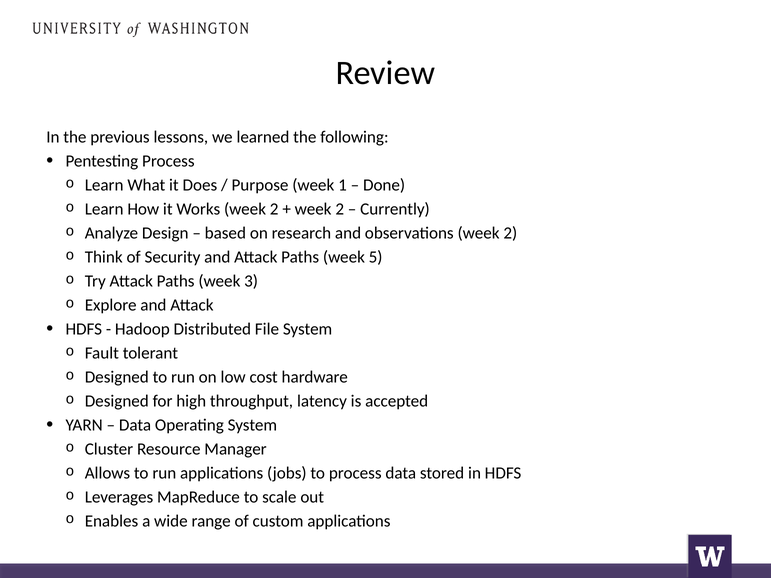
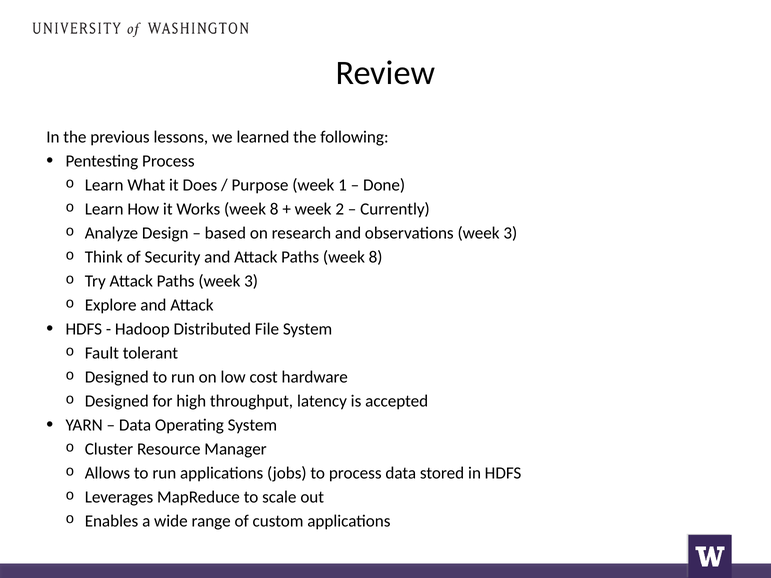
Works week 2: 2 -> 8 (274, 209)
observations week 2: 2 -> 3 (510, 233)
Paths week 5: 5 -> 8 (376, 257)
